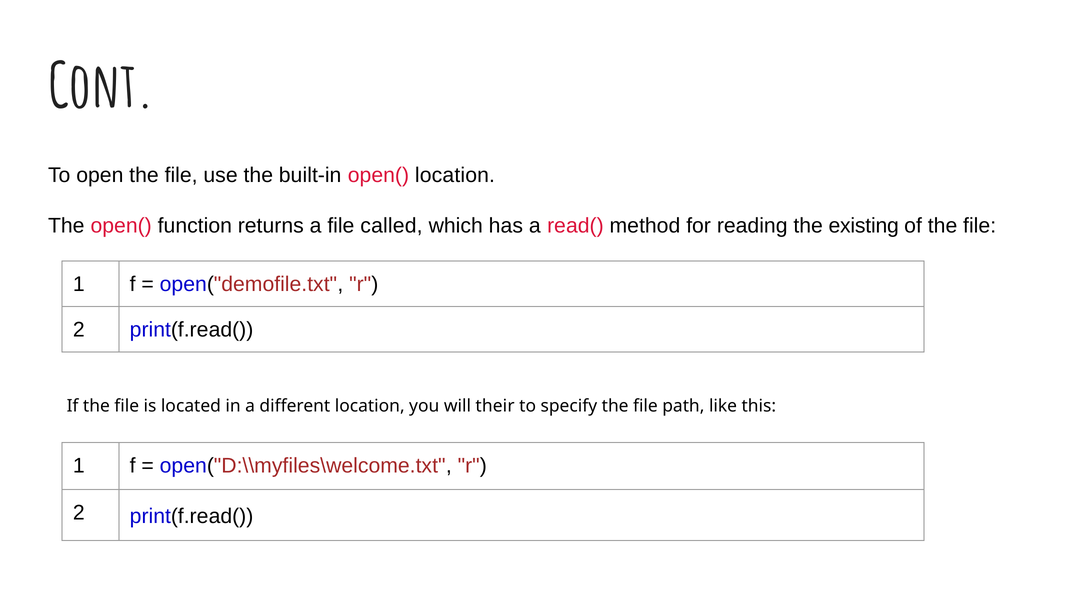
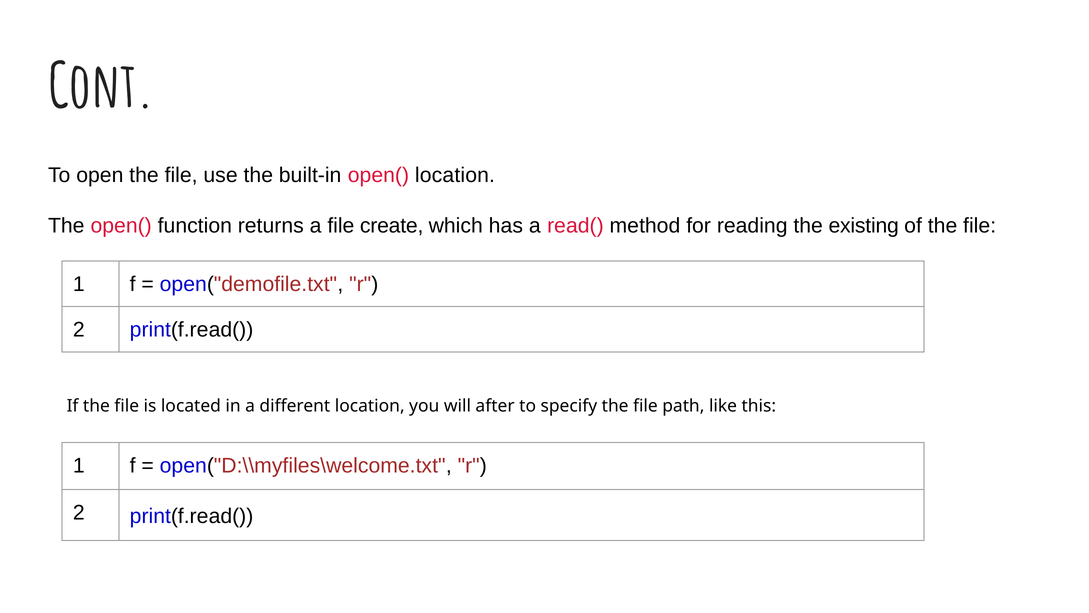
called: called -> create (392, 226)
their: their -> after (495, 406)
